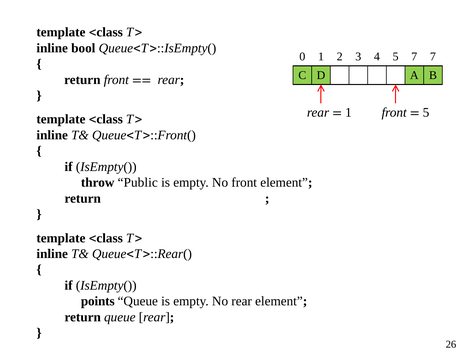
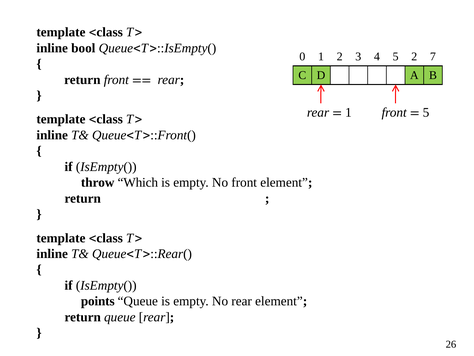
5 7: 7 -> 2 (414, 57)
Public: Public -> Which (138, 182)
